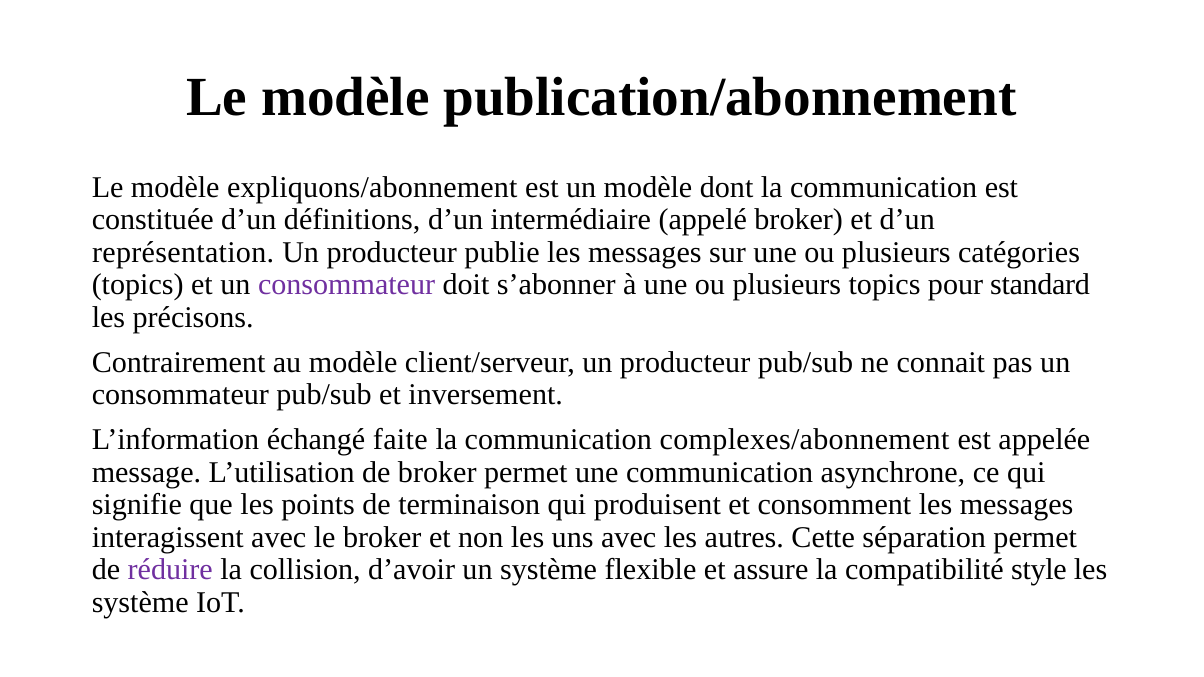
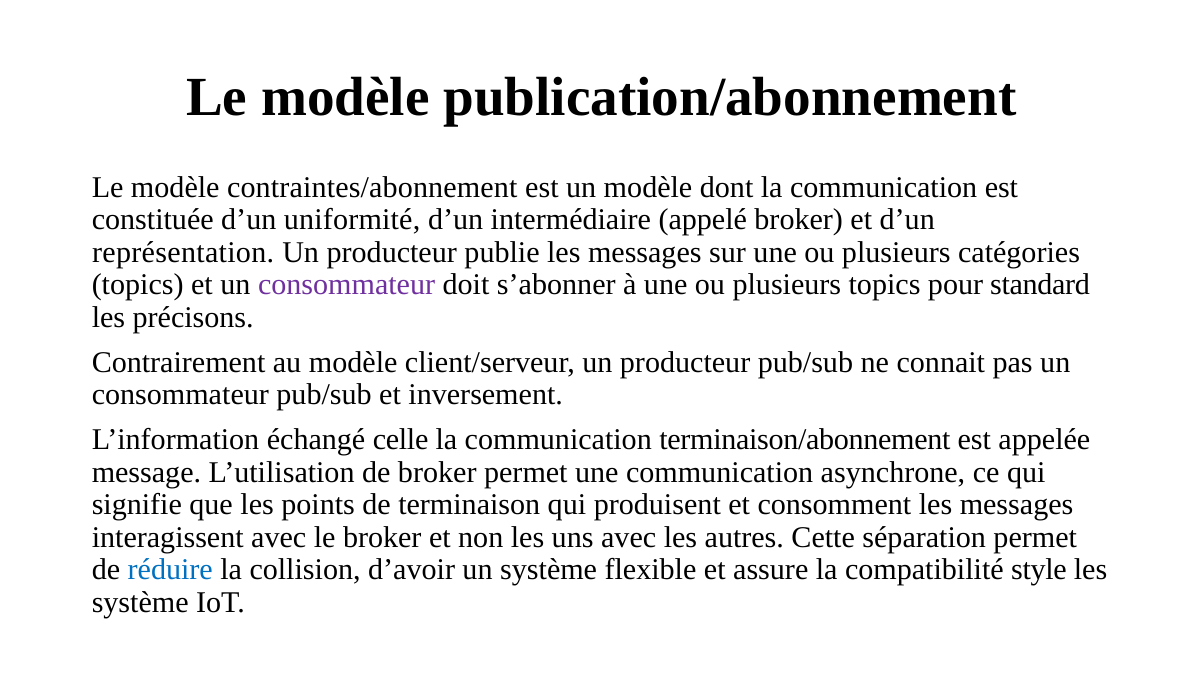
expliquons/abonnement: expliquons/abonnement -> contraintes/abonnement (372, 188)
définitions: définitions -> uniformité (352, 220)
faite: faite -> celle (401, 440)
complexes/abonnement: complexes/abonnement -> terminaison/abonnement (805, 440)
réduire colour: purple -> blue (170, 570)
